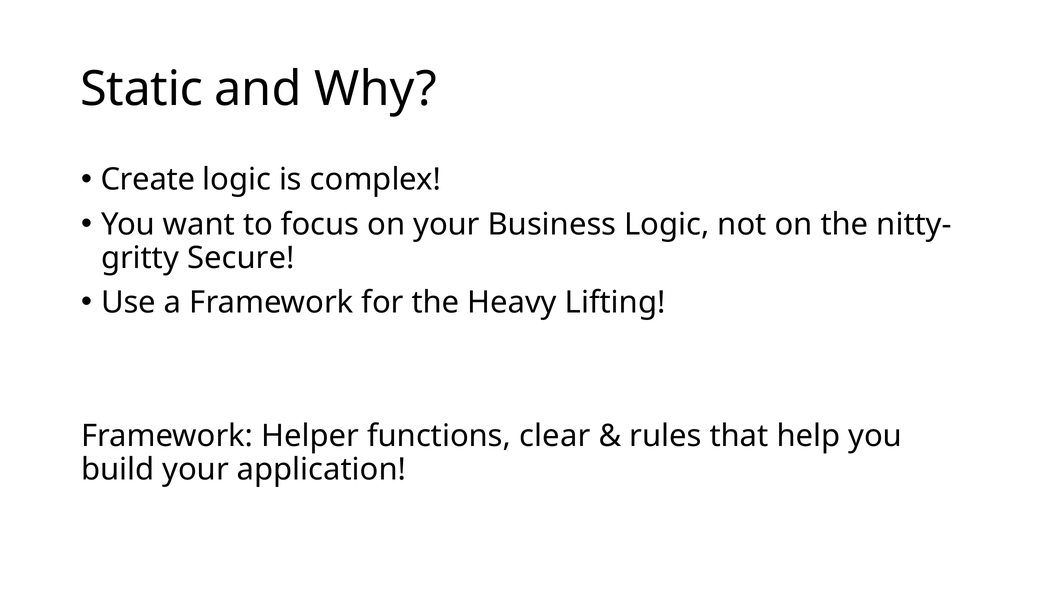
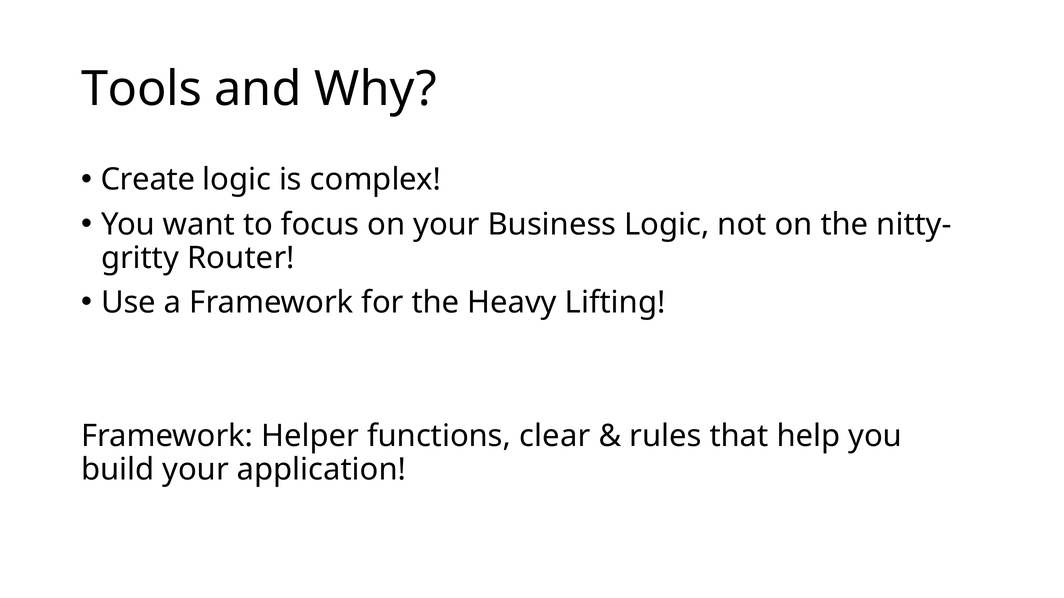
Static: Static -> Tools (141, 89)
Secure: Secure -> Router (241, 258)
